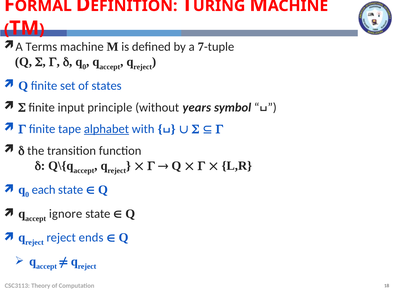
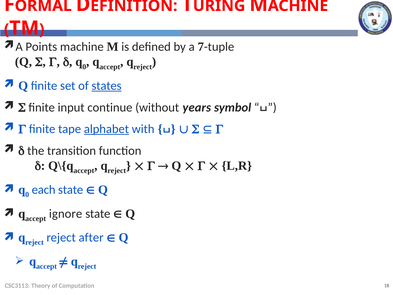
Terms: Terms -> Points (41, 47)
states underline: none -> present (107, 86)
principle: principle -> continue (110, 107)
ends: ends -> after (91, 237)
